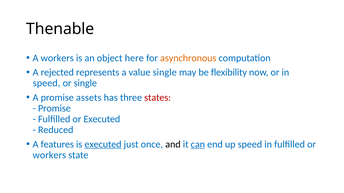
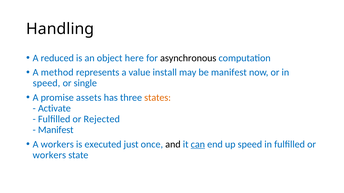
Thenable: Thenable -> Handling (60, 29)
A workers: workers -> reduced (57, 58)
asynchronous colour: orange -> black (188, 58)
rejected: rejected -> method (57, 73)
value single: single -> install (165, 73)
be flexibility: flexibility -> manifest (229, 73)
states colour: red -> orange (158, 98)
Promise: Promise -> Activate (54, 109)
or Executed: Executed -> Rejected (102, 119)
Reduced: Reduced -> Manifest (56, 130)
A features: features -> workers (57, 145)
executed underline: present -> none (103, 145)
